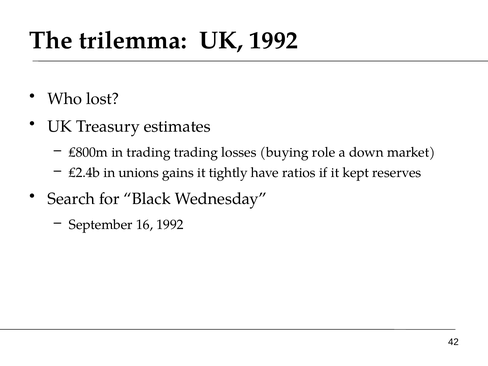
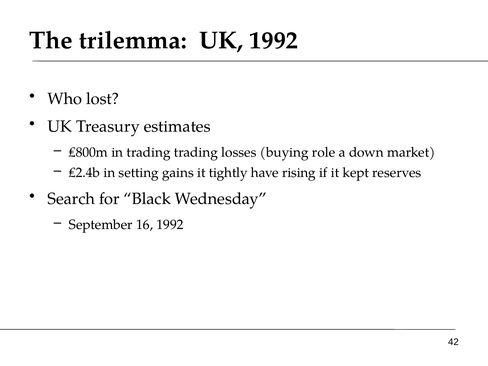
unions: unions -> setting (139, 173)
ratios: ratios -> rising (299, 173)
